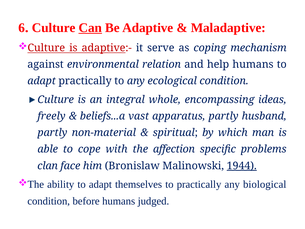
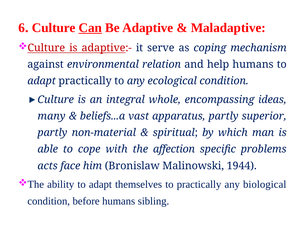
freely: freely -> many (51, 116)
husband: husband -> superior (264, 116)
clan: clan -> acts (48, 166)
1944 underline: present -> none (242, 166)
judged: judged -> sibling (153, 201)
